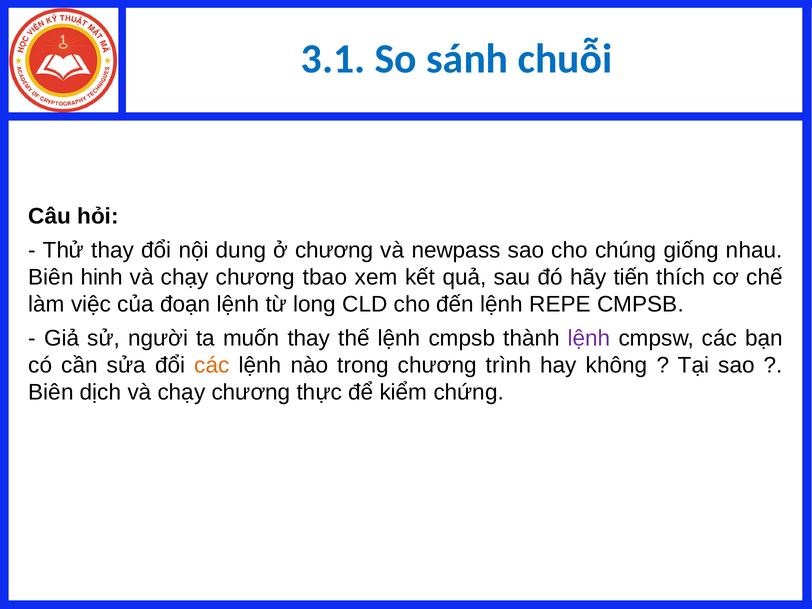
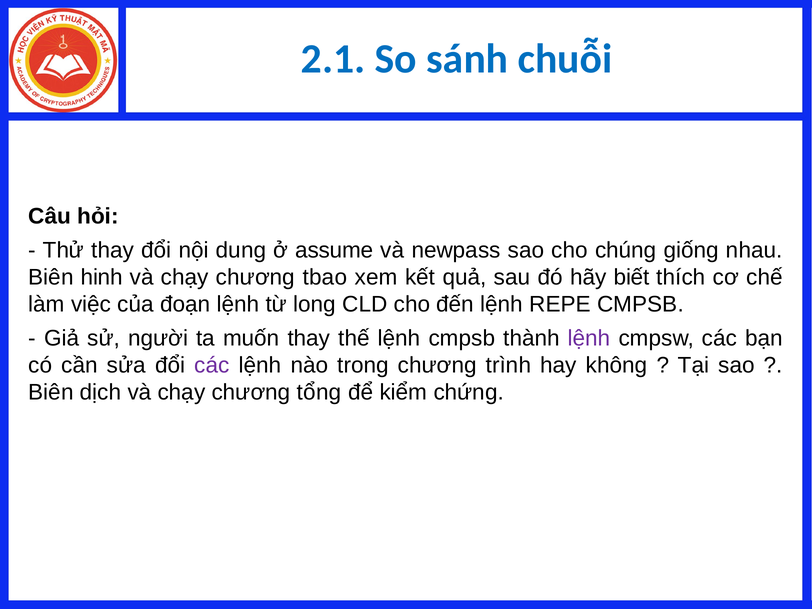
3.1: 3.1 -> 2.1 (333, 59)
ở chương: chương -> assume (334, 250)
tiến: tiến -> biết (632, 277)
các colour: orange -> purple (212, 365)
thực: thực -> tổng (319, 392)
